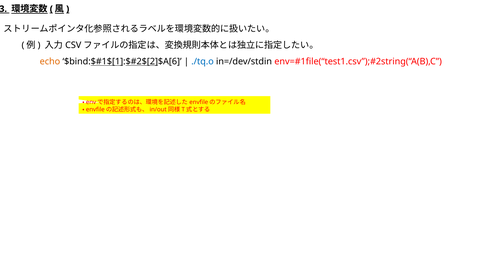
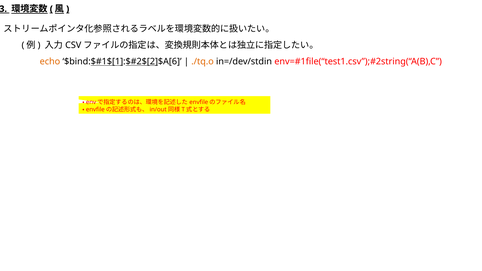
./tq.o colour: blue -> orange (202, 62)
